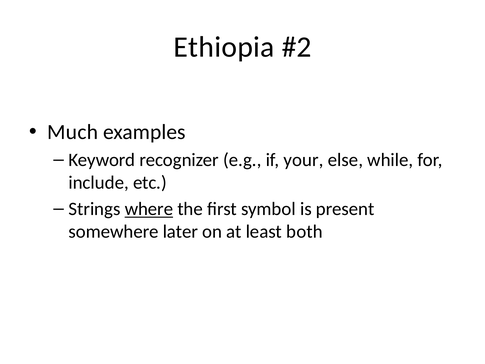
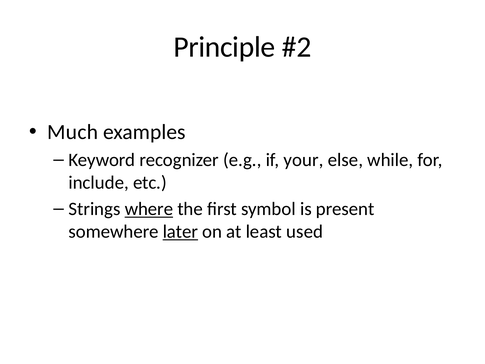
Ethiopia: Ethiopia -> Principle (224, 47)
later underline: none -> present (180, 232)
both: both -> used (305, 232)
